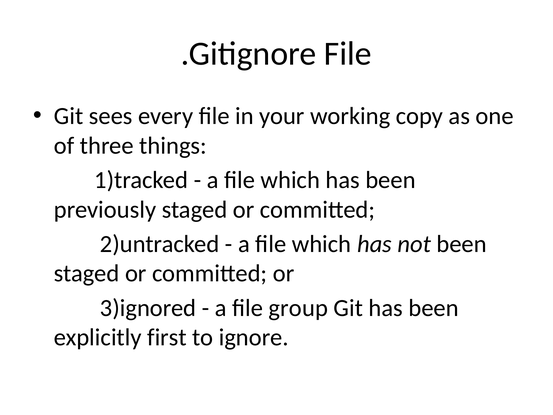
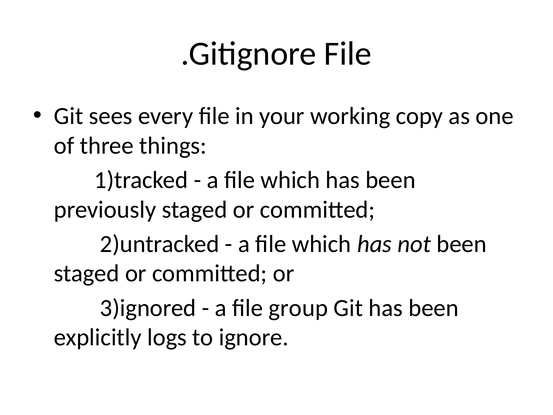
first: first -> logs (167, 337)
